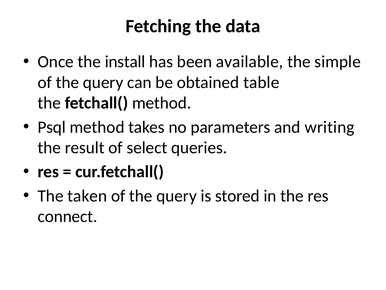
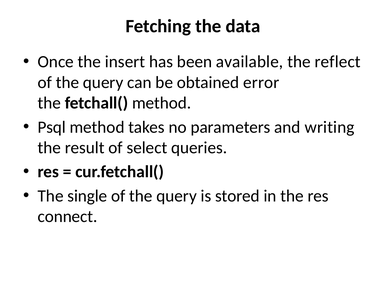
install: install -> insert (125, 62)
simple: simple -> reflect (338, 62)
table: table -> error (261, 82)
taken: taken -> single (87, 196)
